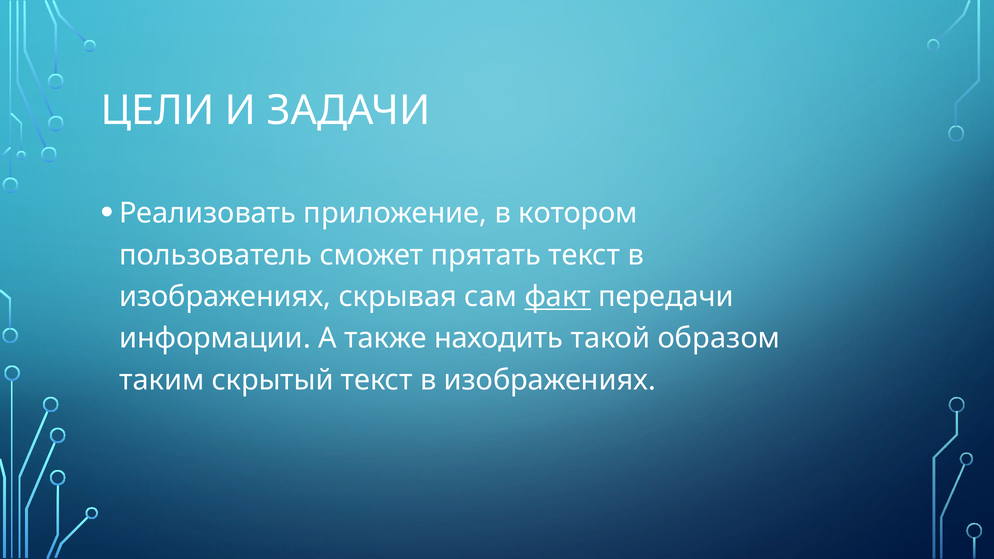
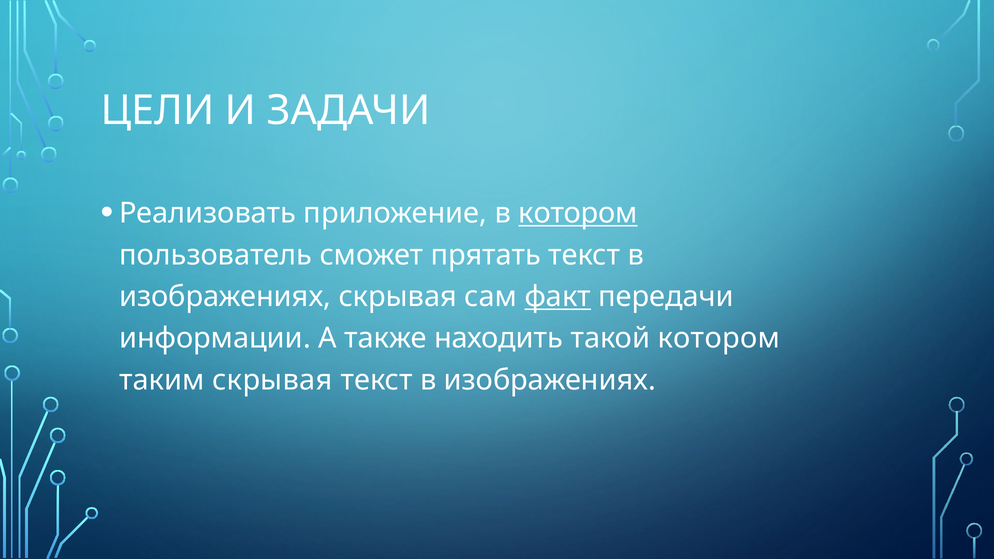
котором underline: none -> present (578, 213)
такой образом: образом -> котором (719, 338)
таким скрытый: скрытый -> скрывая (272, 380)
